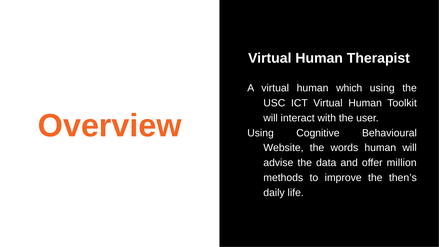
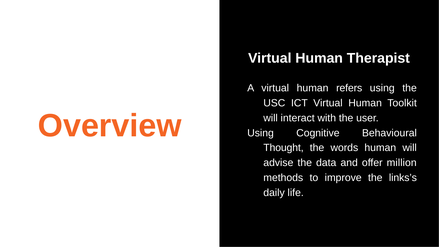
which: which -> refers (349, 88)
Website: Website -> Thought (284, 148)
then’s: then’s -> links’s (403, 178)
